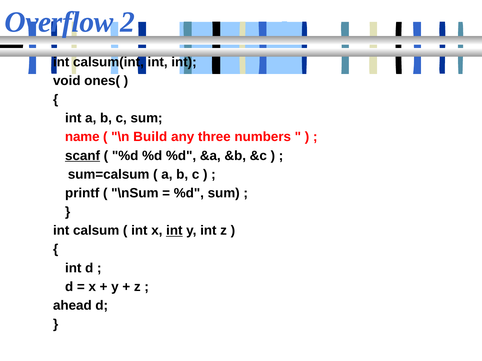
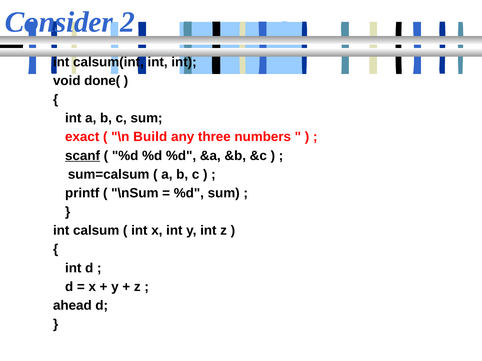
Overflow: Overflow -> Consider (59, 22)
ones(: ones( -> done( (102, 81)
name: name -> exact (82, 137)
int underline: present -> none (174, 231)
